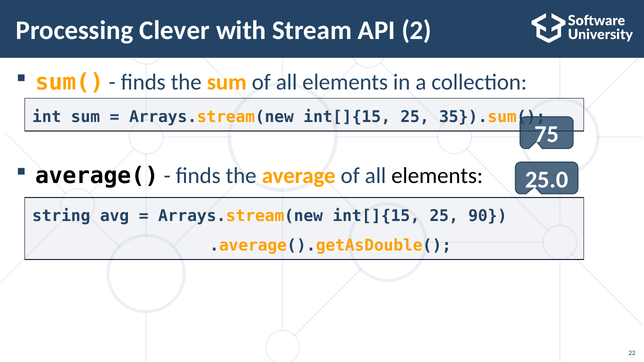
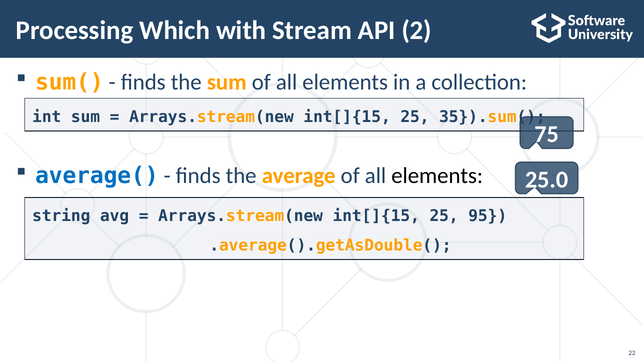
Clever: Clever -> Which (175, 31)
average( colour: black -> blue (97, 176)
90: 90 -> 95 (488, 216)
